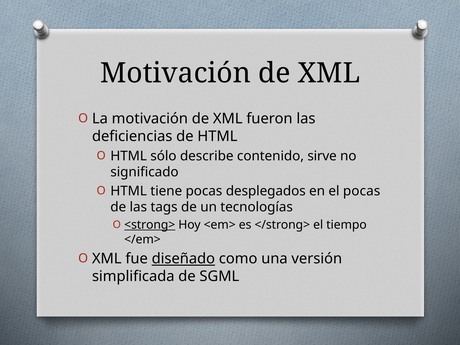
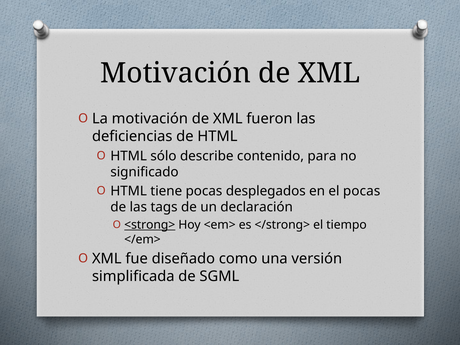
sirve: sirve -> para (322, 156)
tecnologías: tecnologías -> declaración (257, 207)
diseñado underline: present -> none (183, 259)
